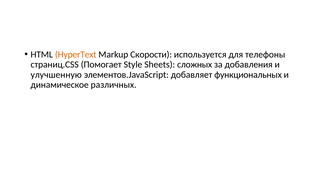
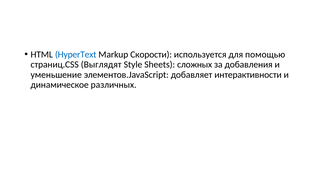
HyperText colour: orange -> blue (76, 54)
телефоны: телефоны -> помощью (265, 54)
Помогает: Помогает -> Выглядят (101, 65)
улучшенную: улучшенную -> уменьшение (56, 75)
функциональных: функциональных -> интерактивности (248, 75)
